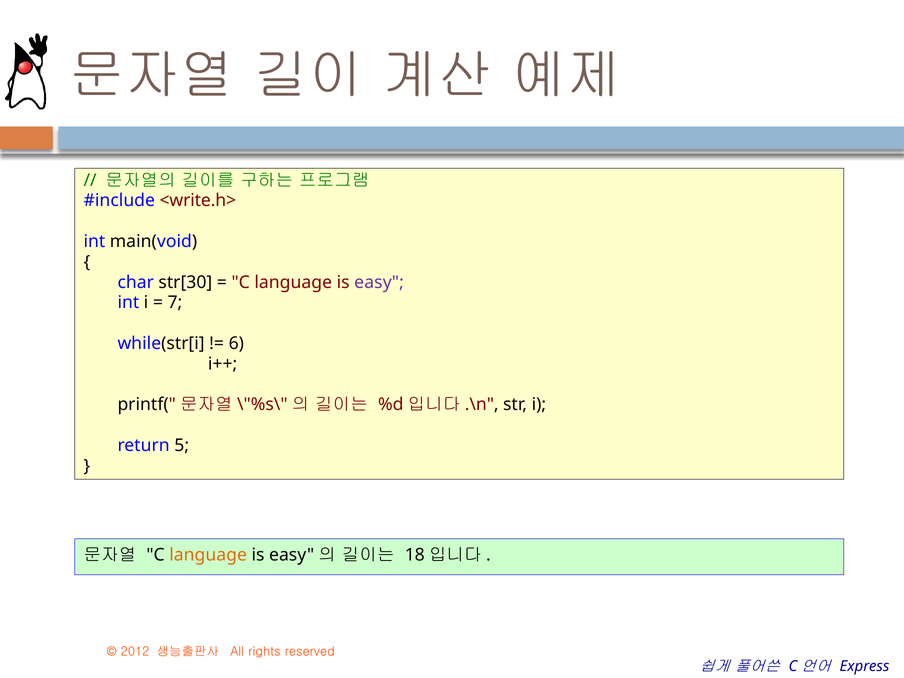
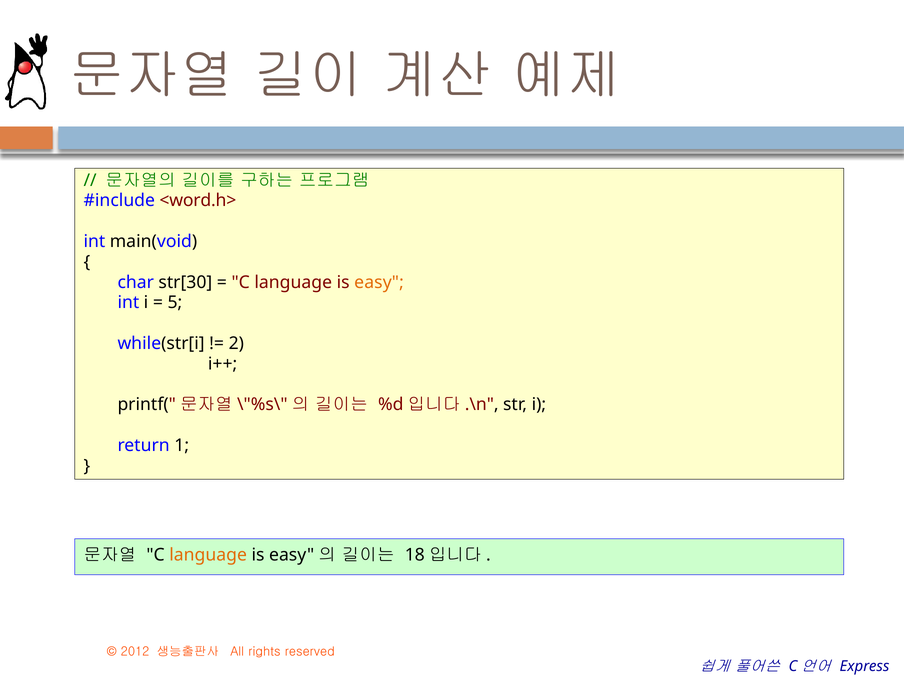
<write.h>: <write.h> -> <word.h> (198, 201)
easy colour: purple -> orange (379, 282)
7: 7 -> 5 (175, 303)
6: 6 -> 2 (236, 343)
5: 5 -> 1 (182, 445)
